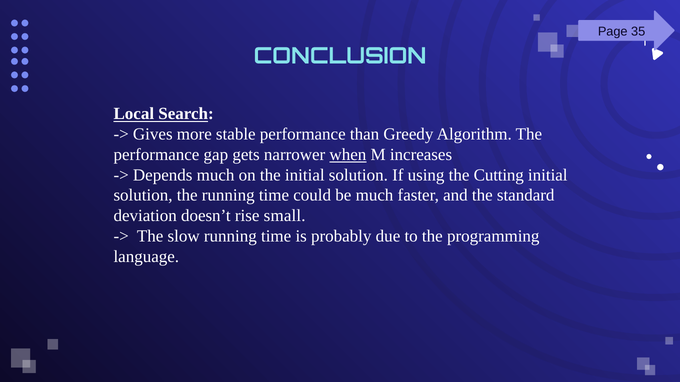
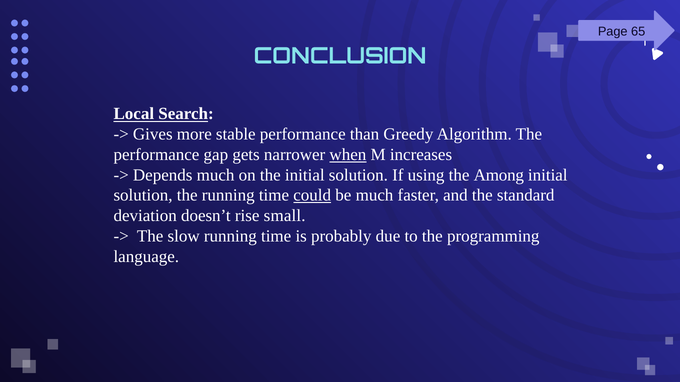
35: 35 -> 65 (638, 31)
Cutting: Cutting -> Among (499, 175)
could underline: none -> present (312, 196)
